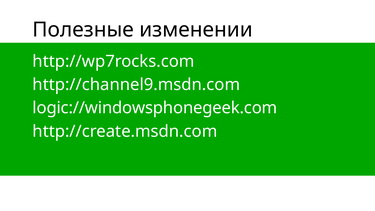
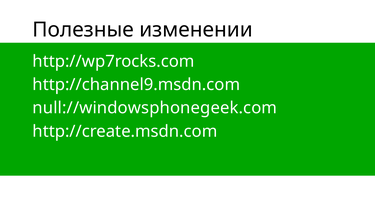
logic://windowsphonegeek.com: logic://windowsphonegeek.com -> null://windowsphonegeek.com (155, 108)
